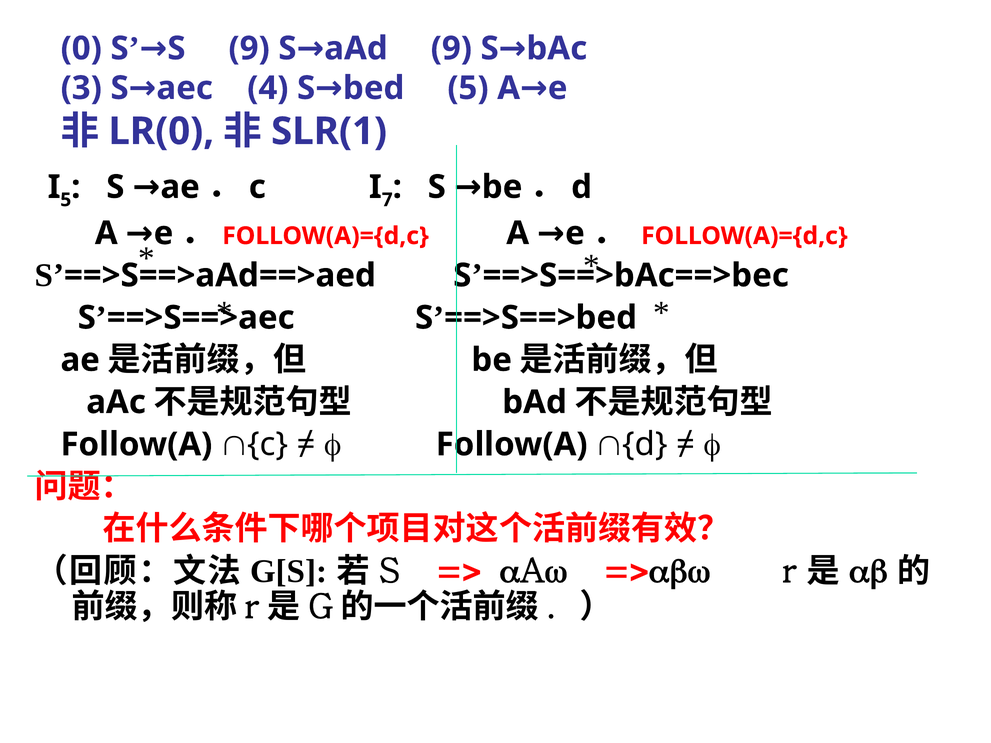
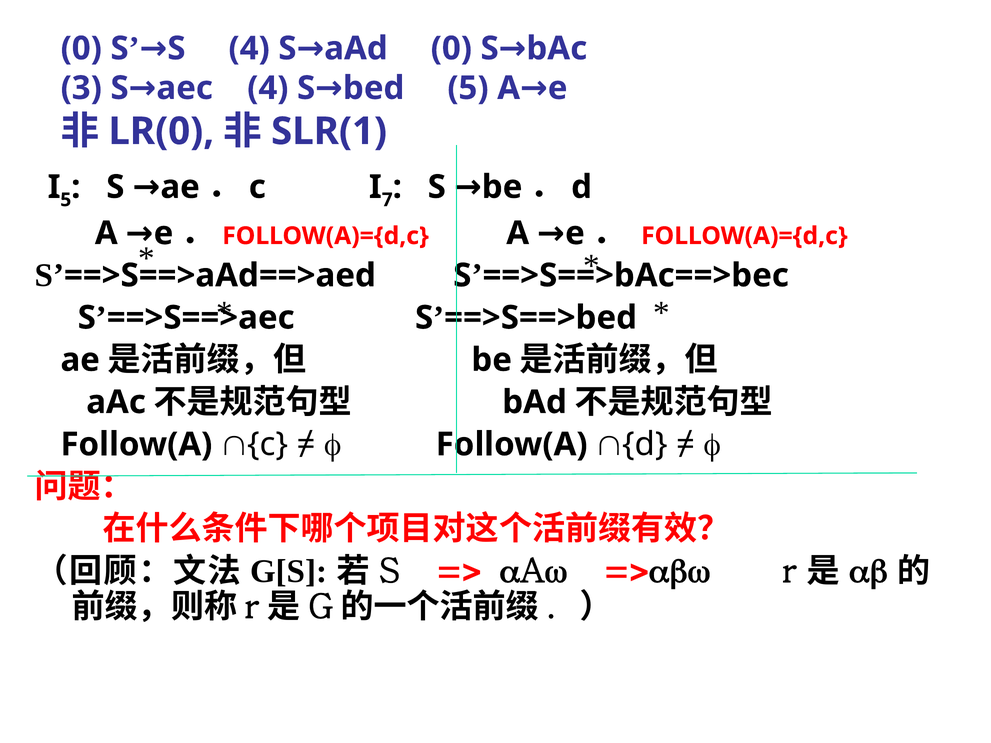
S 9: 9 -> 4 (249, 48)
9: 9 -> 0 (451, 48)
